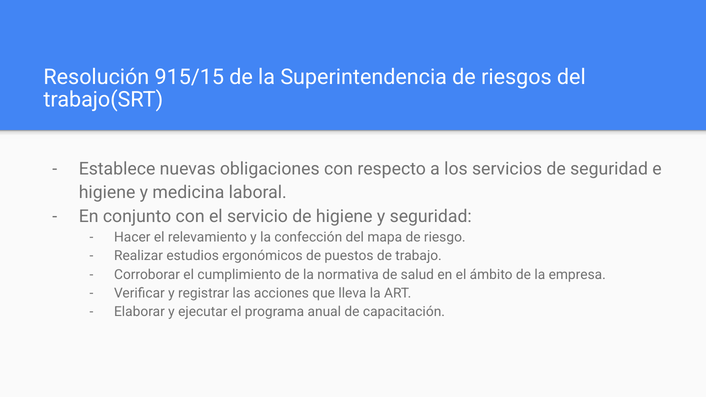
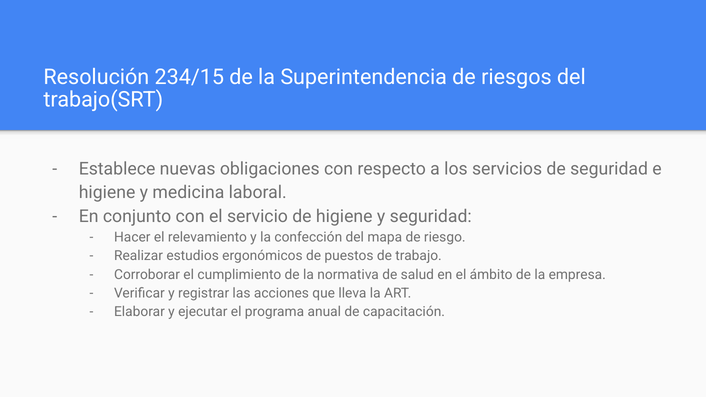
915/15: 915/15 -> 234/15 (189, 77)
